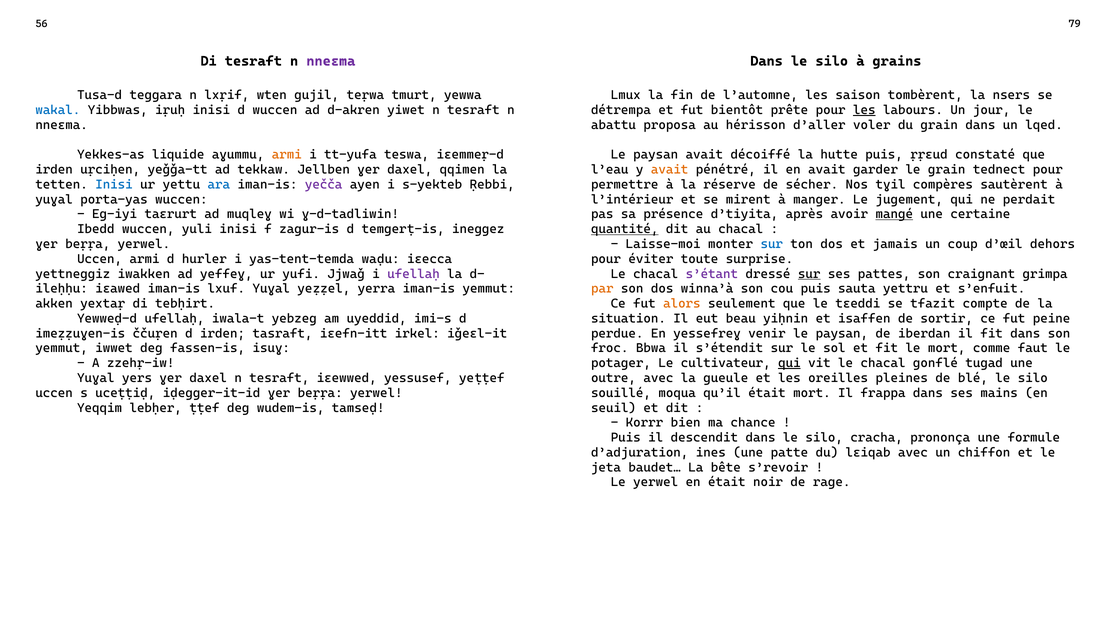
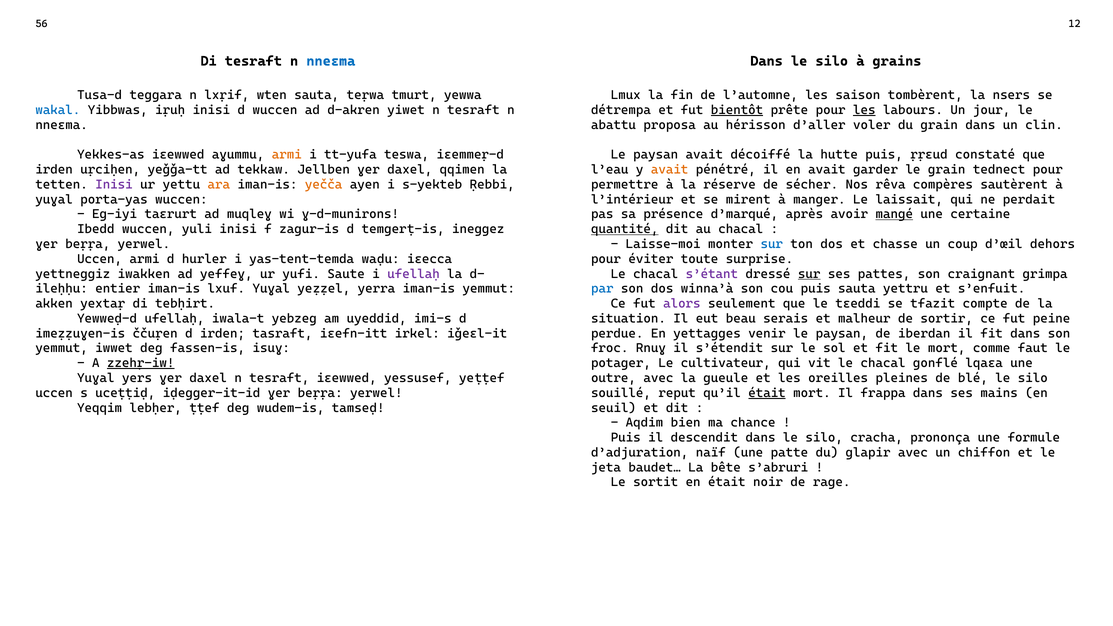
79: 79 -> 12 (1075, 24)
nneɛma colour: purple -> blue (331, 61)
wten gujil: gujil -> sauta (317, 95)
bientôt underline: none -> present (737, 110)
lqed: lqed -> clin (1044, 125)
Yekkes-as liquide: liquide -> iɛewwed (178, 155)
Inisi colour: blue -> purple (114, 185)
ara colour: blue -> orange (219, 185)
yečča colour: purple -> orange (324, 185)
tɣil: tɣil -> rêva (891, 185)
jugement: jugement -> laissait (909, 199)
ɣ-d-tadliwin: ɣ-d-tadliwin -> ɣ-d-munirons (350, 214)
d’tiyita: d’tiyita -> d’marqué (745, 214)
jamais: jamais -> chasse (895, 244)
Jjwaǧ: Jjwaǧ -> Saute (346, 274)
iɛawed: iɛawed -> entier (118, 289)
par colour: orange -> blue (602, 289)
alors colour: orange -> purple (682, 304)
yiḥnin: yiḥnin -> serais (786, 319)
isaffen: isaffen -> malheur (864, 319)
yessefreɣ: yessefreɣ -> yettagges (707, 333)
Bbwa: Bbwa -> Rnuɣ (651, 348)
zzehṛ-iw underline: none -> present (141, 363)
qui underline: present -> none (789, 363)
tugad: tugad -> lqaɛa (984, 363)
moqua: moqua -> reput (677, 393)
était underline: none -> present (767, 393)
Korrr: Korrr -> Aqdim (644, 423)
ines: ines -> naïf (711, 453)
lɛiqab: lɛiqab -> glapir (868, 453)
s’revoir: s’revoir -> s’abruri (778, 467)
Le yerwel: yerwel -> sortit (656, 482)
